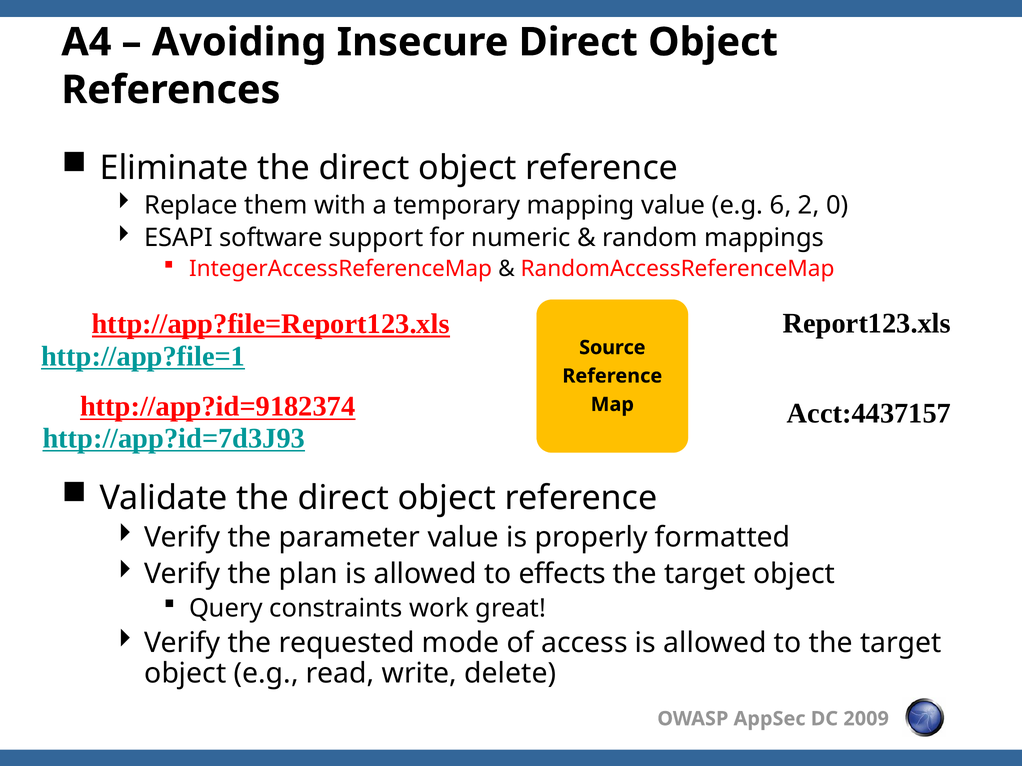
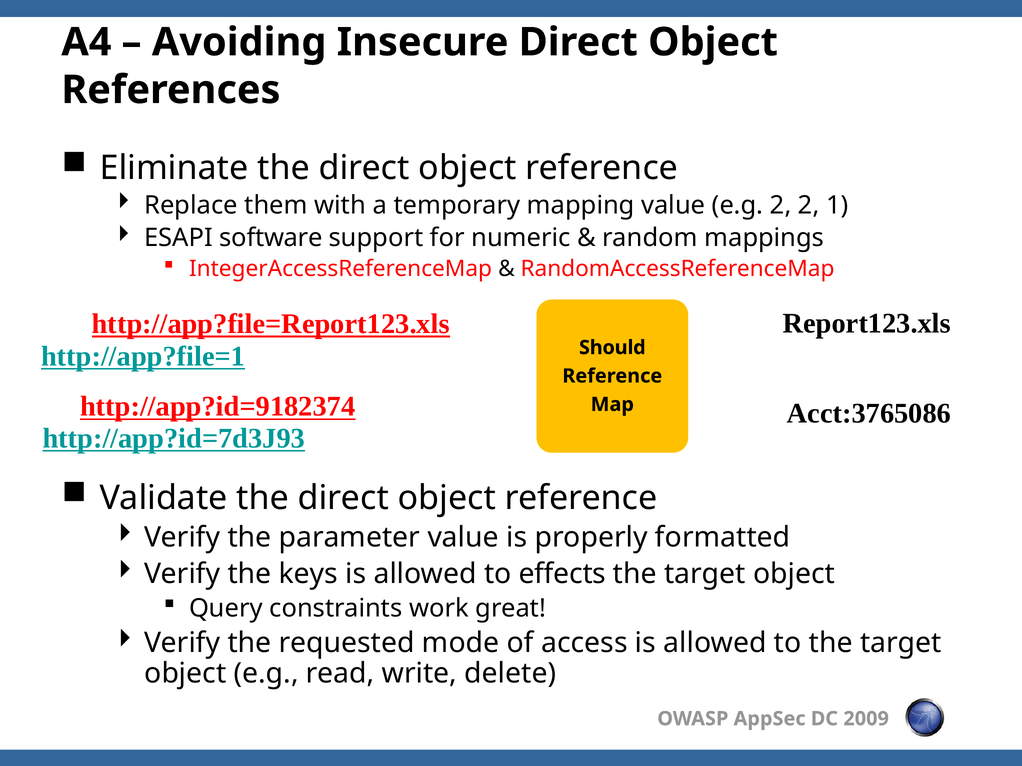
e.g 6: 6 -> 2 (781, 205)
0: 0 -> 1 (837, 205)
Source: Source -> Should (612, 348)
Acct:4437157: Acct:4437157 -> Acct:3765086 (869, 414)
plan: plan -> keys (308, 574)
